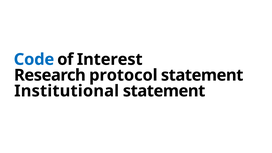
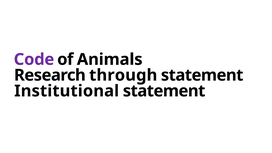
Code colour: blue -> purple (34, 59)
Interest: Interest -> Animals (110, 59)
protocol: protocol -> through (123, 75)
